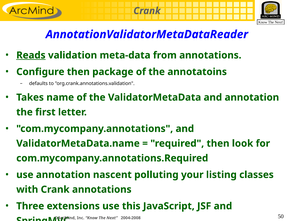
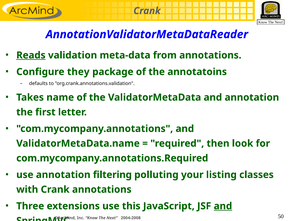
Configure then: then -> they (78, 72)
nascent: nascent -> filtering (112, 174)
and underline: none -> present (223, 206)
